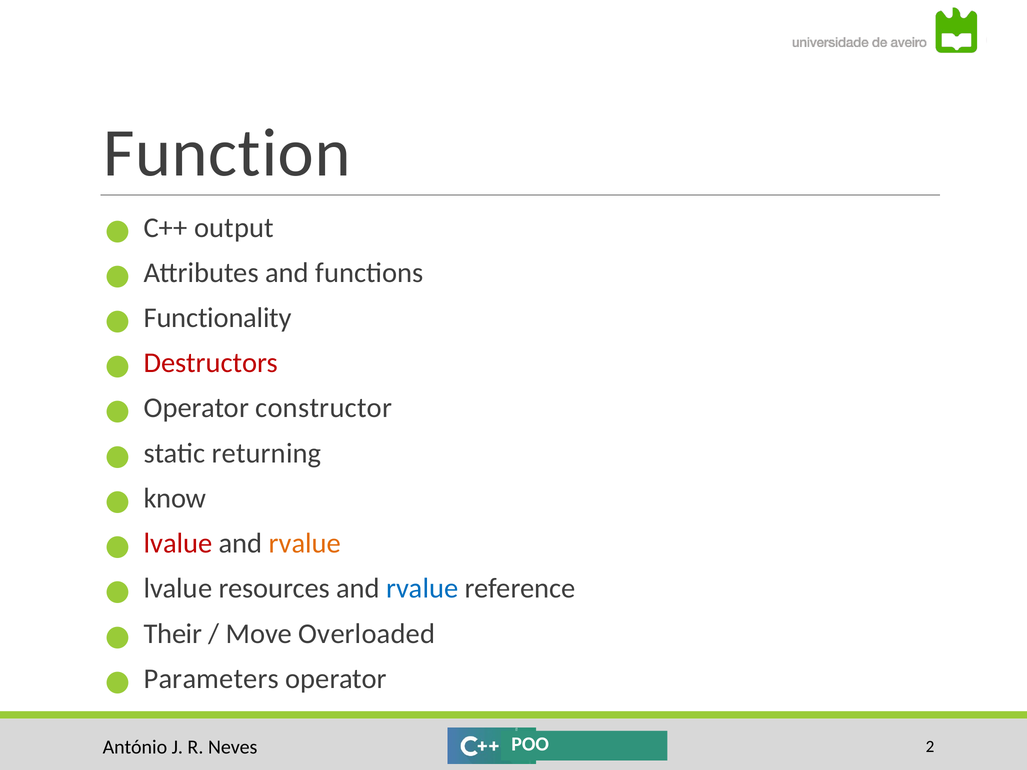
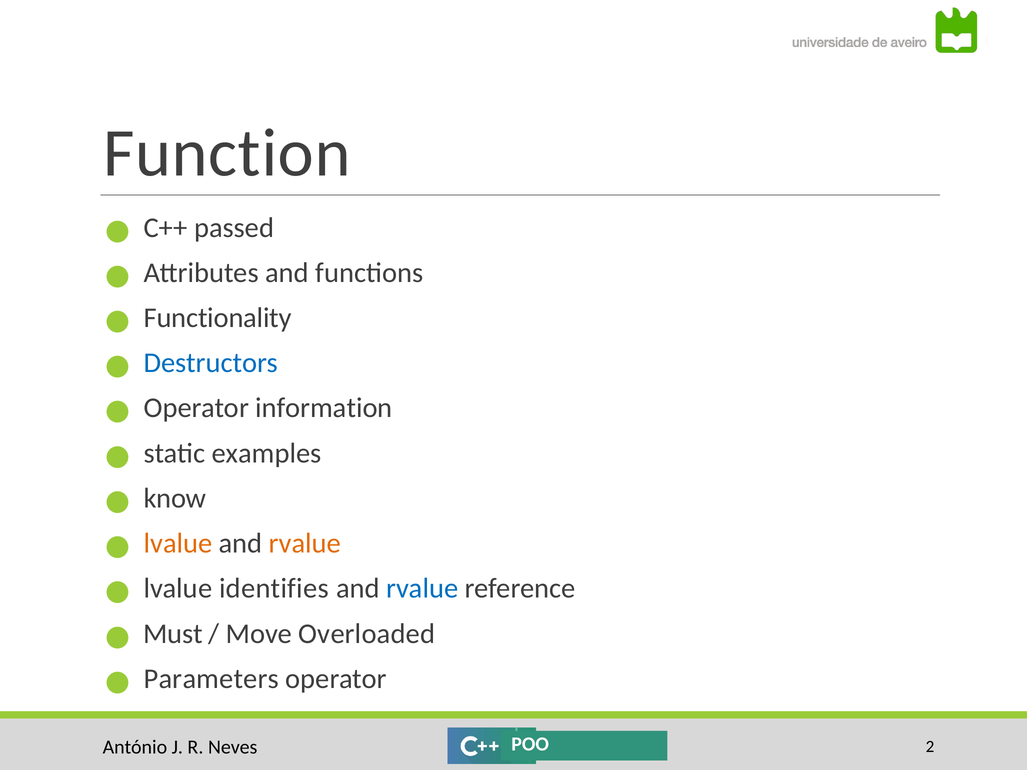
output: output -> passed (234, 228)
Destructors colour: red -> blue (211, 363)
constructor: constructor -> information (324, 408)
returning: returning -> examples (267, 453)
lvalue colour: red -> orange (178, 544)
resources: resources -> identifies (274, 589)
Their: Their -> Must (173, 634)
